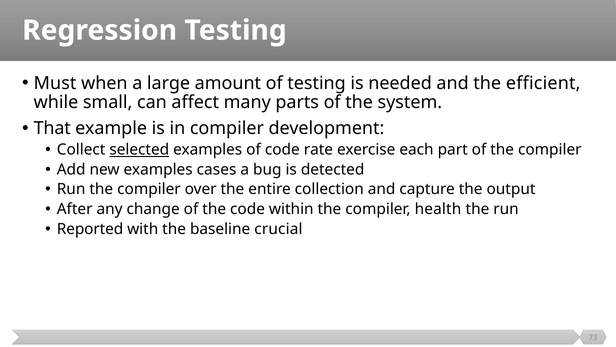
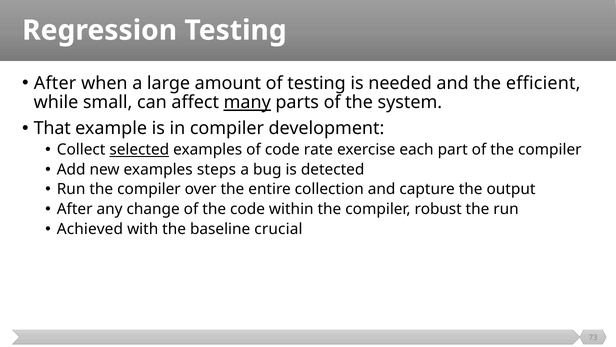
Must: Must -> After (55, 83)
many underline: none -> present (247, 102)
cases: cases -> steps (217, 169)
health: health -> robust (438, 209)
Reported: Reported -> Achieved (90, 229)
